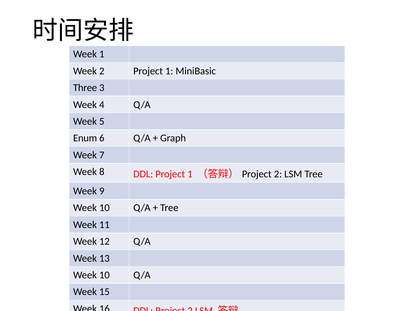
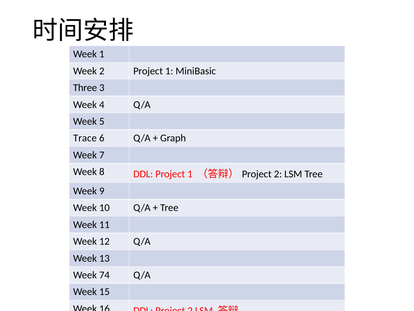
Enum: Enum -> Trace (85, 138)
10: 10 -> 74 (104, 275)
